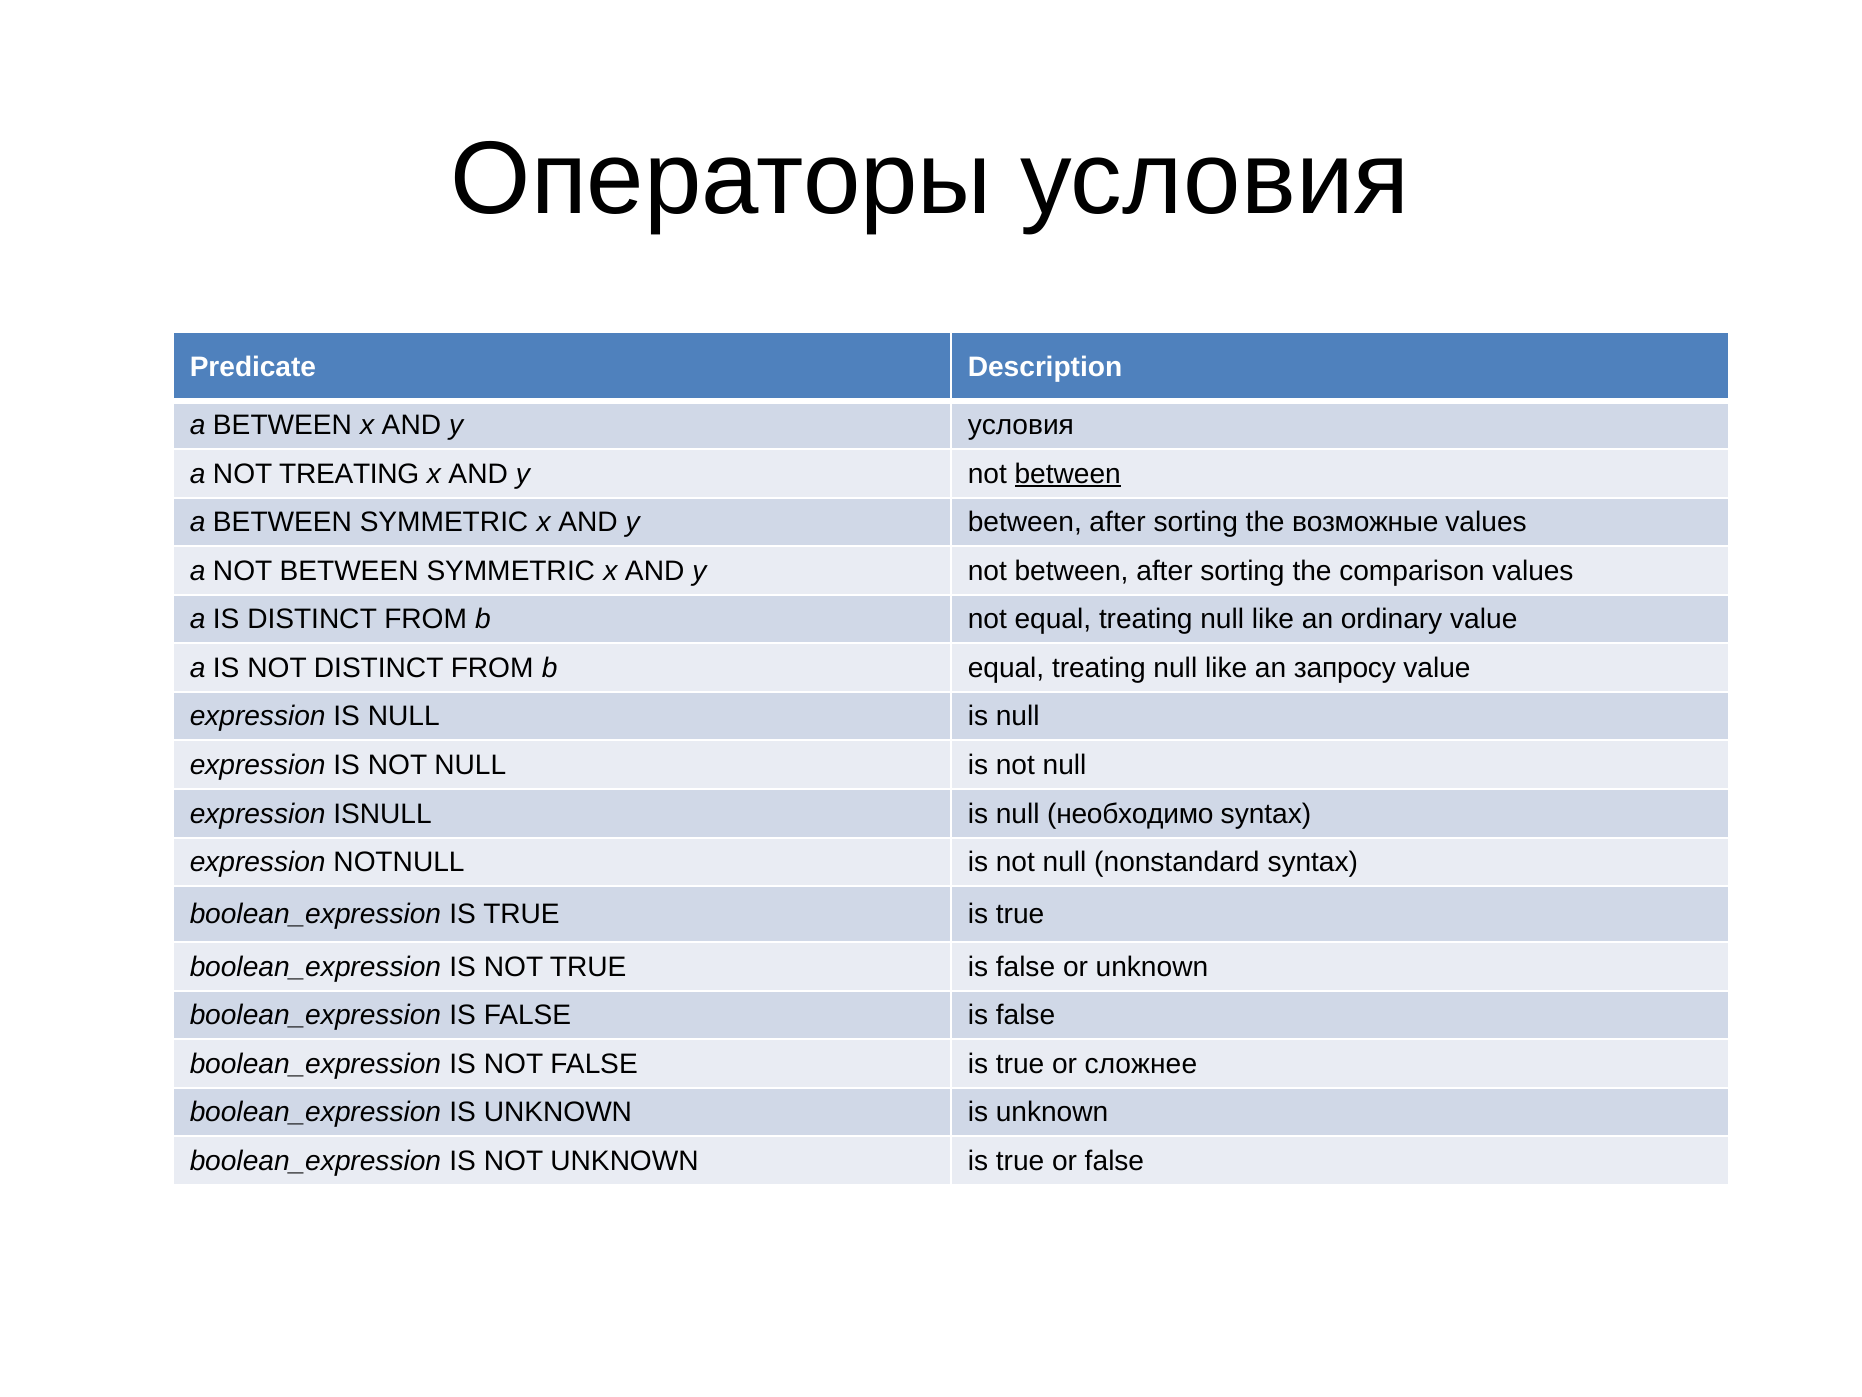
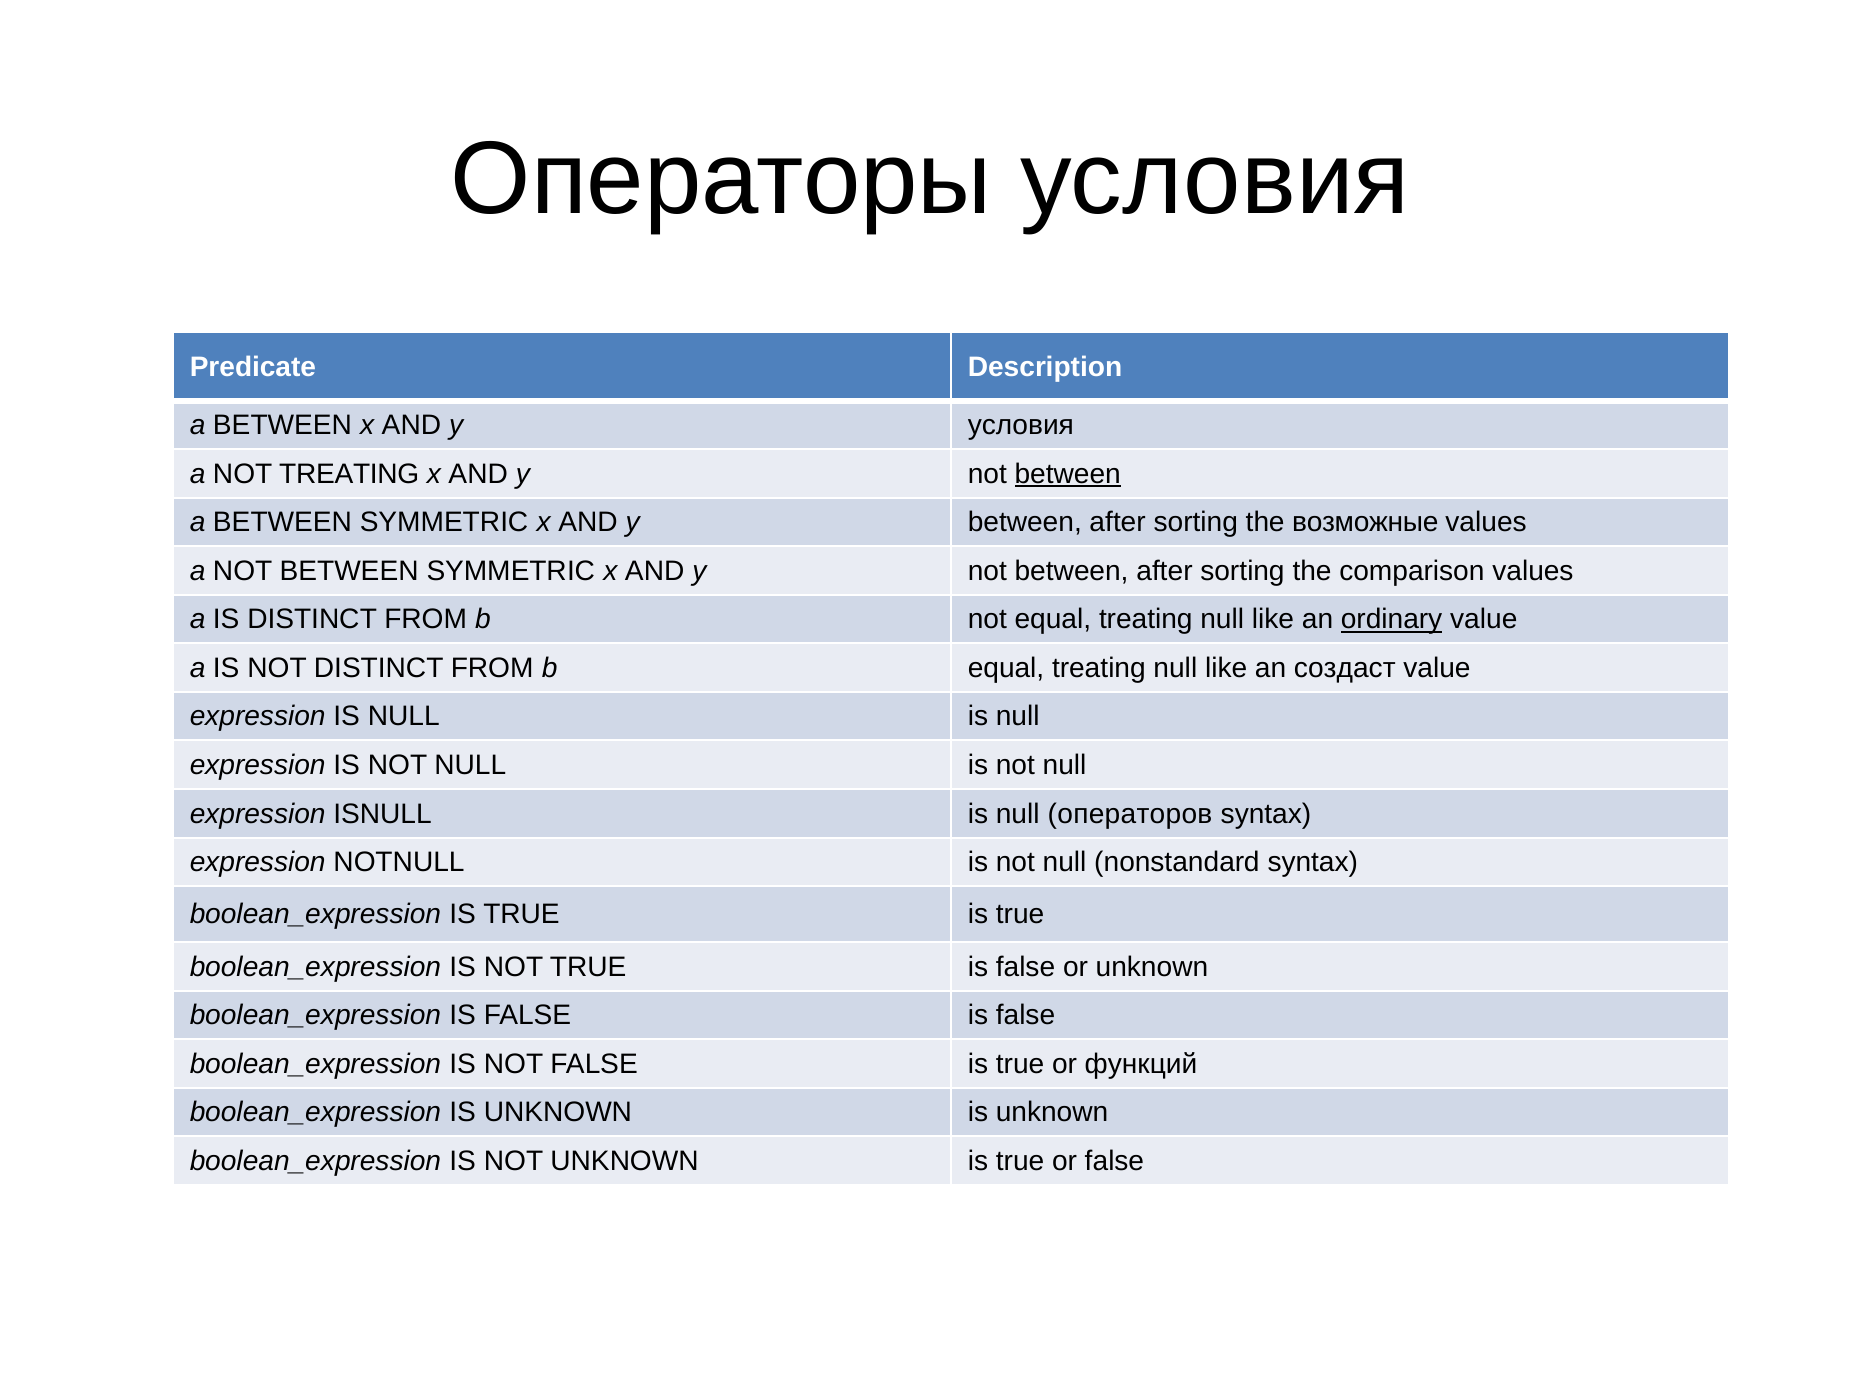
ordinary underline: none -> present (1392, 619)
запросу: запросу -> создаст (1345, 668)
необходимо: необходимо -> операторов (1130, 814)
сложнее: сложнее -> функций (1141, 1063)
